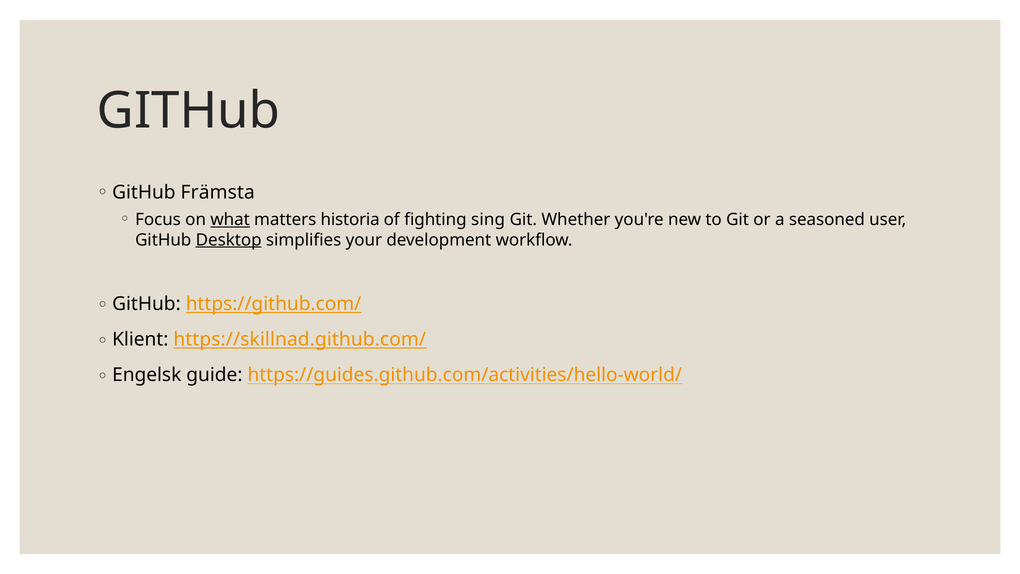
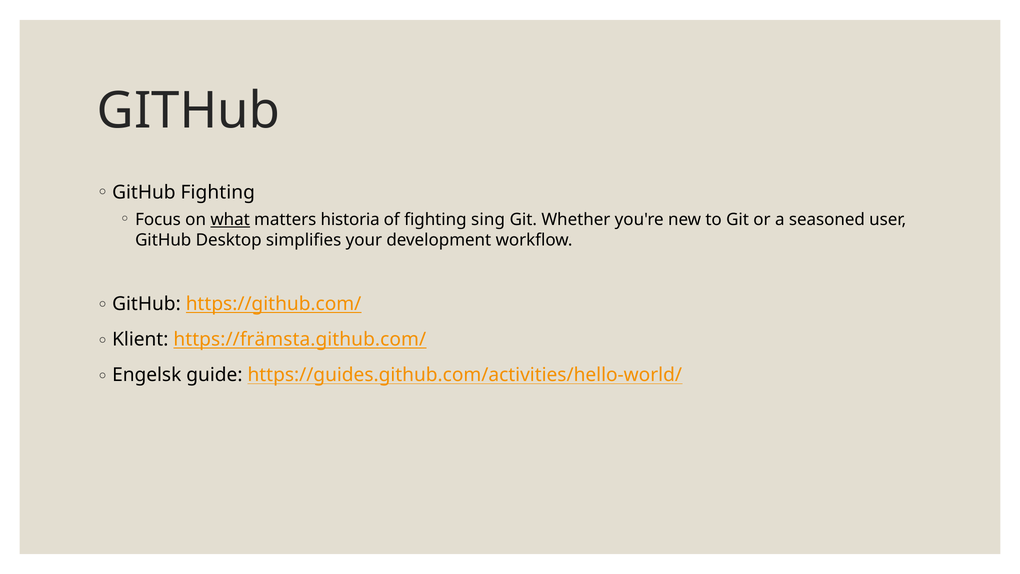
GitHub Främsta: Främsta -> Fighting (218, 193)
Desktop underline: present -> none (229, 240)
https://skillnad.github.com/: https://skillnad.github.com/ -> https://främsta.github.com/ (300, 339)
